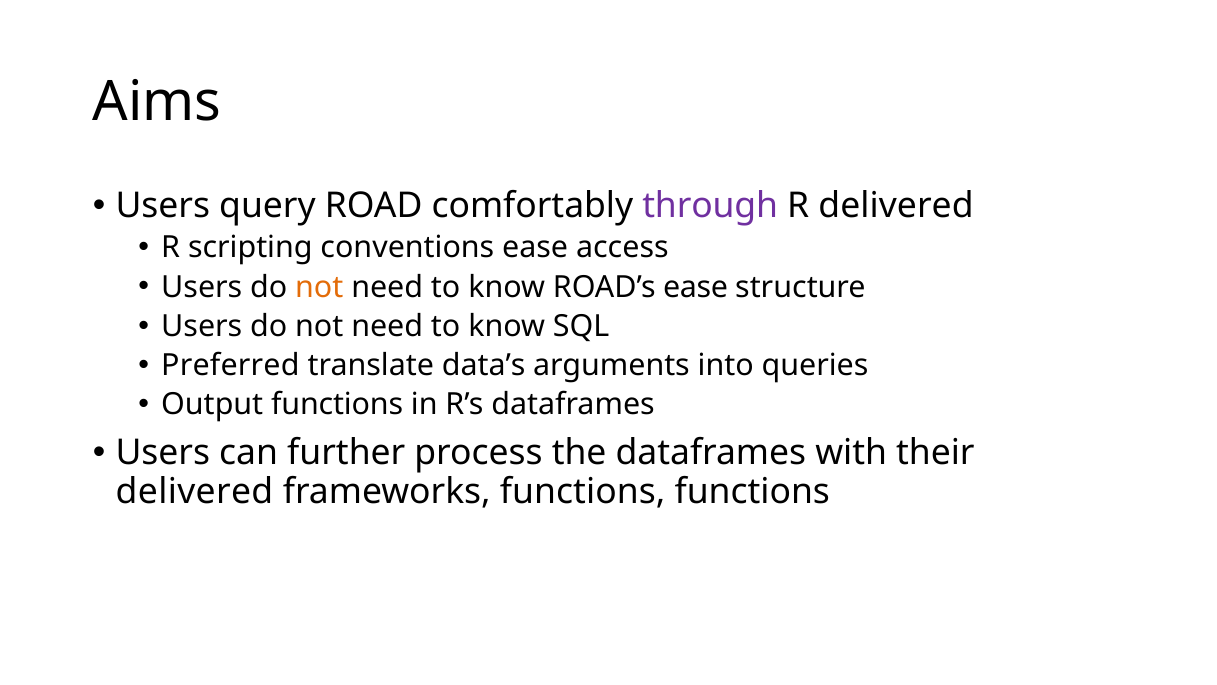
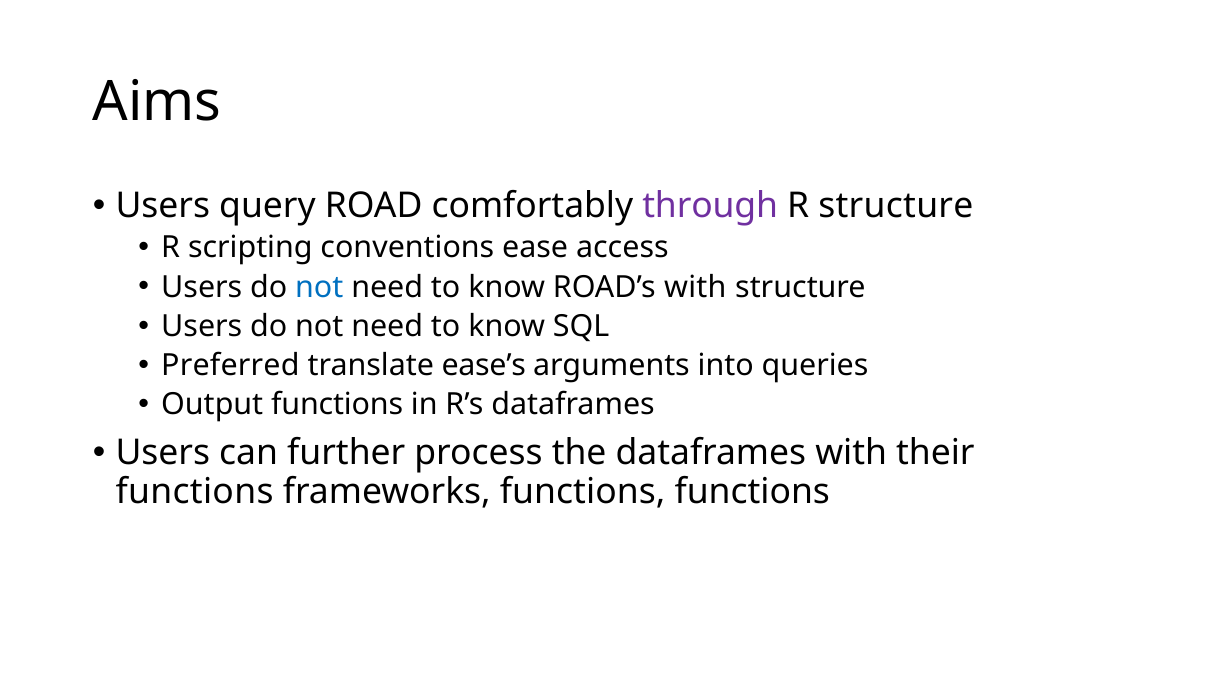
R delivered: delivered -> structure (896, 206)
not colour: orange -> blue (319, 287)
ROAD’s ease: ease -> with (695, 287)
data’s: data’s -> ease’s (484, 365)
delivered: delivered -> functions (195, 491)
